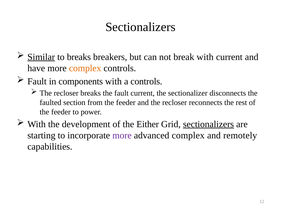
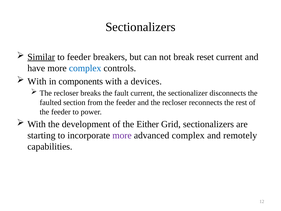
to breaks: breaks -> feeder (79, 57)
break with: with -> reset (205, 57)
complex colour: orange -> blue (85, 68)
Fault: Fault -> With (37, 81)
a controls: controls -> devices (146, 81)
sectionalizers underline: present -> none (208, 124)
